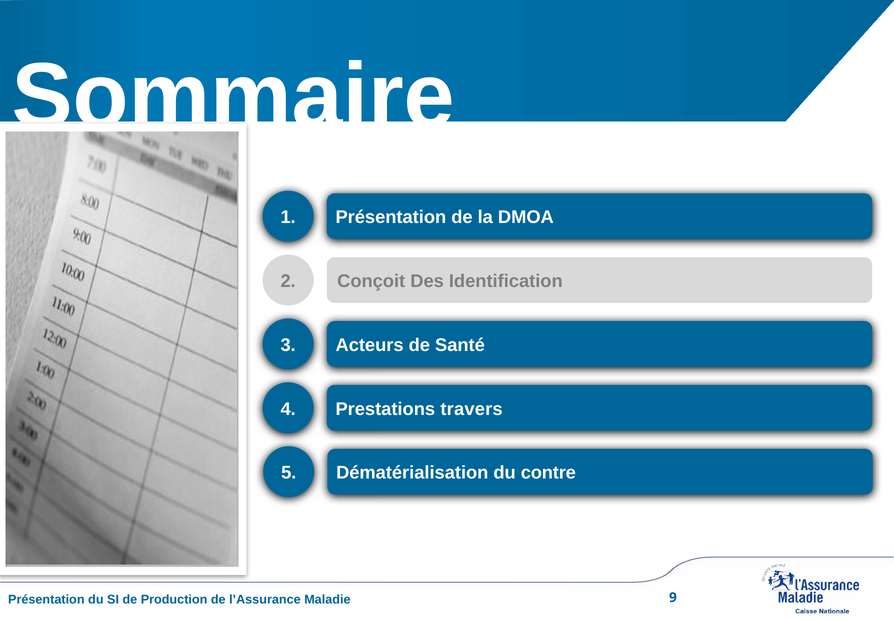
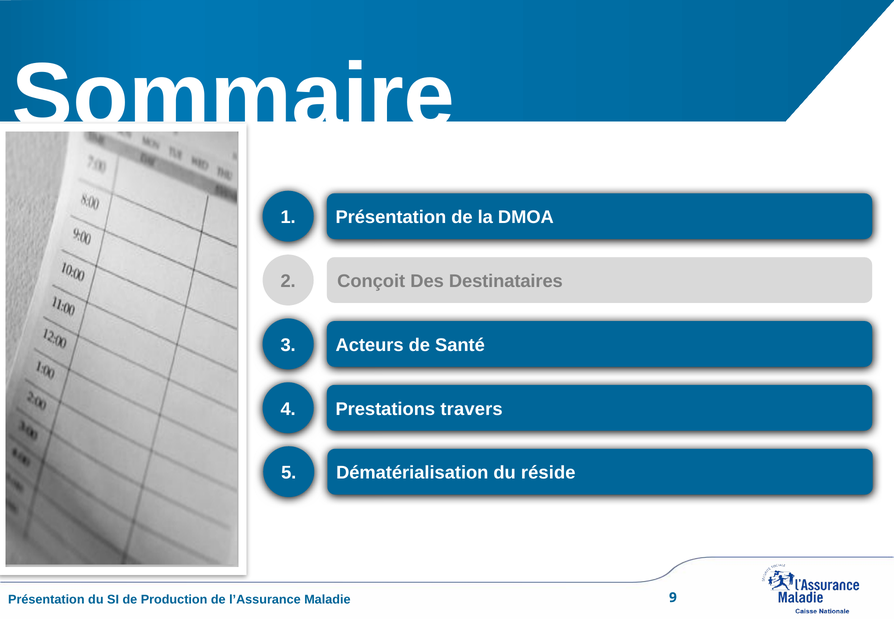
Identification: Identification -> Destinataires (506, 281)
contre: contre -> réside (548, 473)
